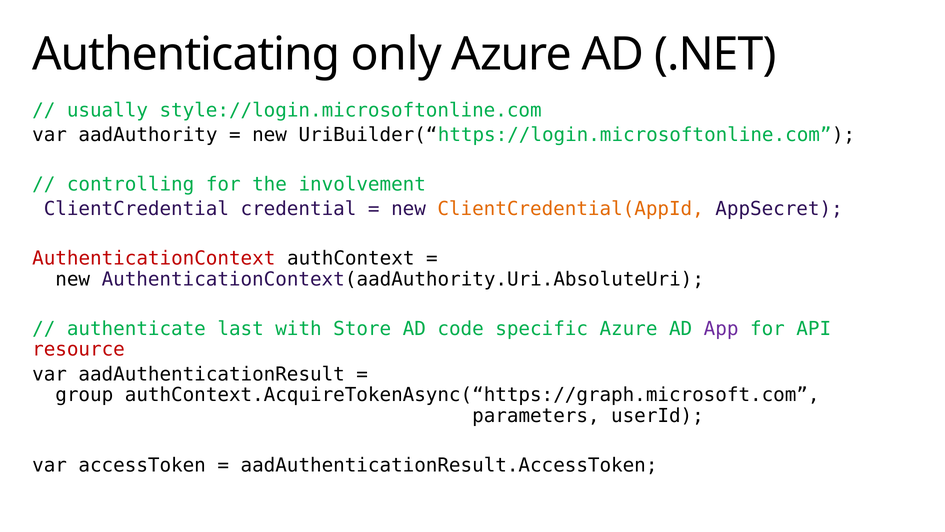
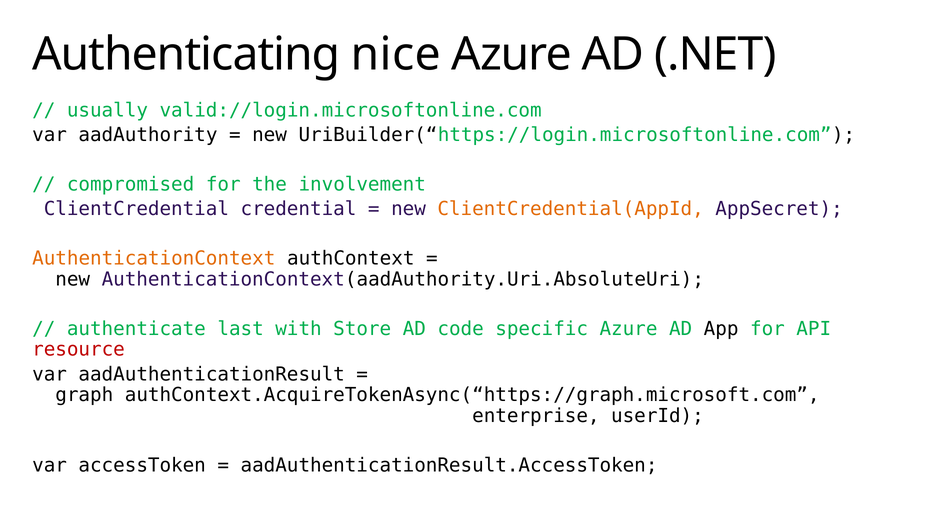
only: only -> nice (396, 54)
style://login.microsoftonline.com: style://login.microsoftonline.com -> valid://login.microsoftonline.com (351, 110)
controlling: controlling -> compromised (131, 184)
AuthenticationContext colour: red -> orange (154, 258)
App colour: purple -> black (721, 328)
group: group -> graph (84, 395)
parameters: parameters -> enterprise (536, 415)
